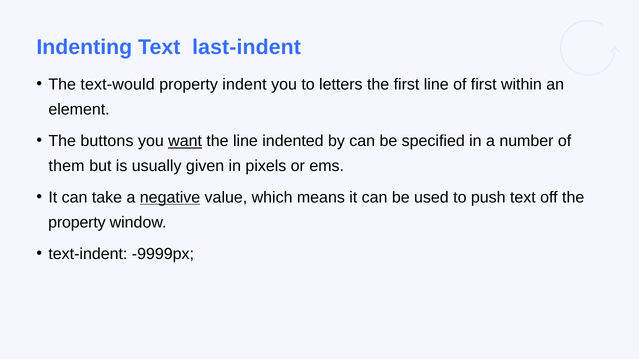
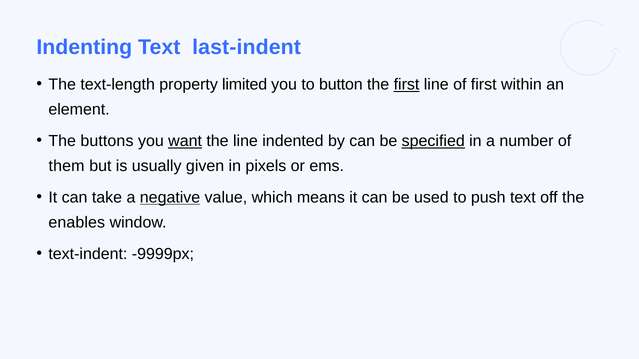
text-would: text-would -> text-length (118, 85)
indent: indent -> limited (245, 85)
letters: letters -> button (341, 85)
first underline: none -> present (407, 85)
specified underline: none -> present (433, 141)
property: property -> enables (77, 223)
